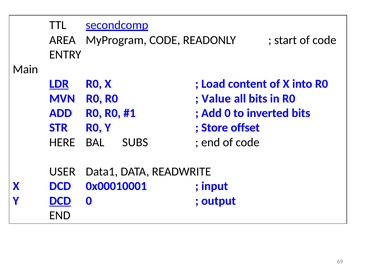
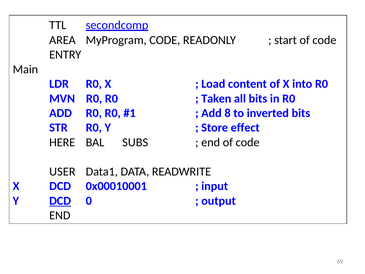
LDR underline: present -> none (59, 84)
Value: Value -> Taken (216, 98)
Add 0: 0 -> 8 (228, 113)
offset: offset -> effect (245, 128)
